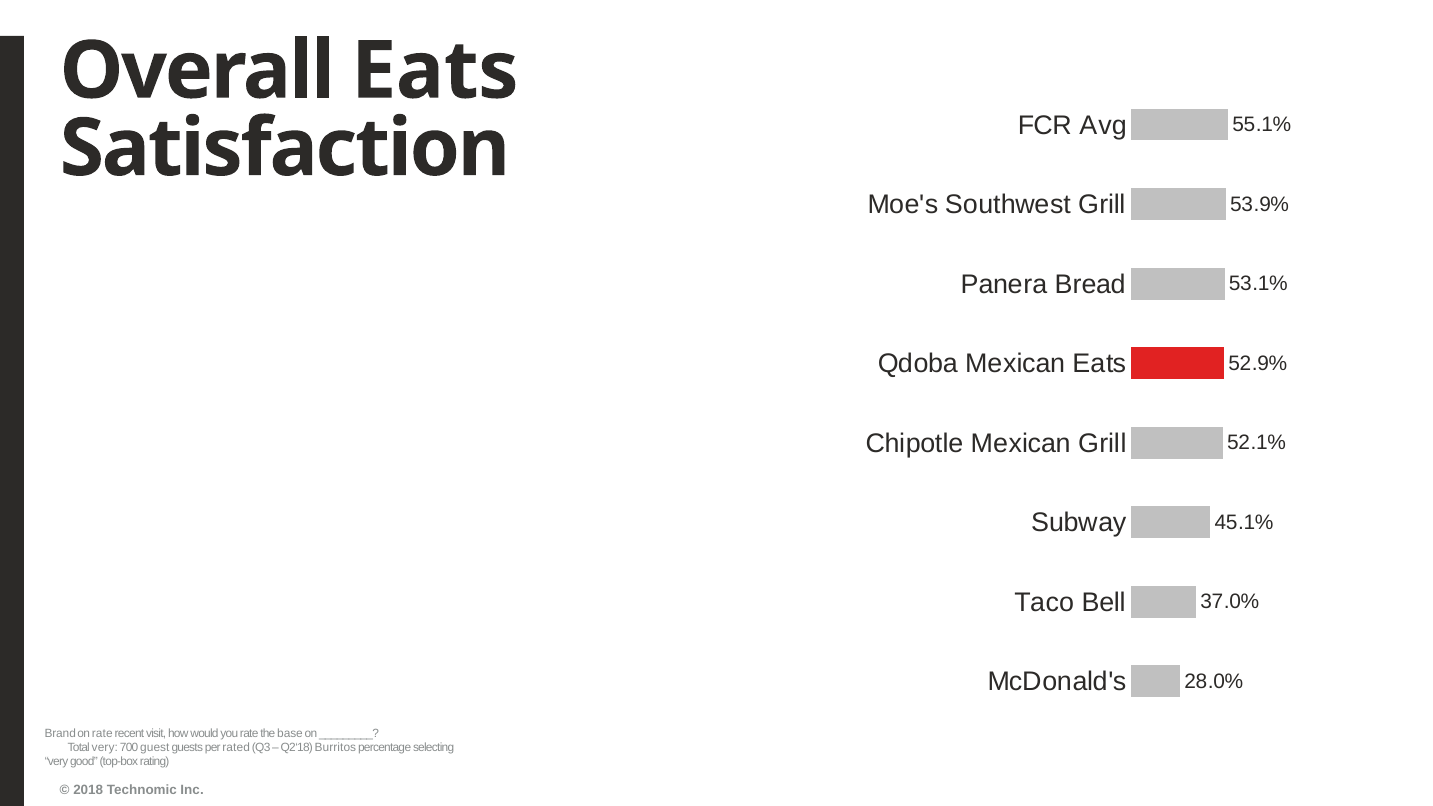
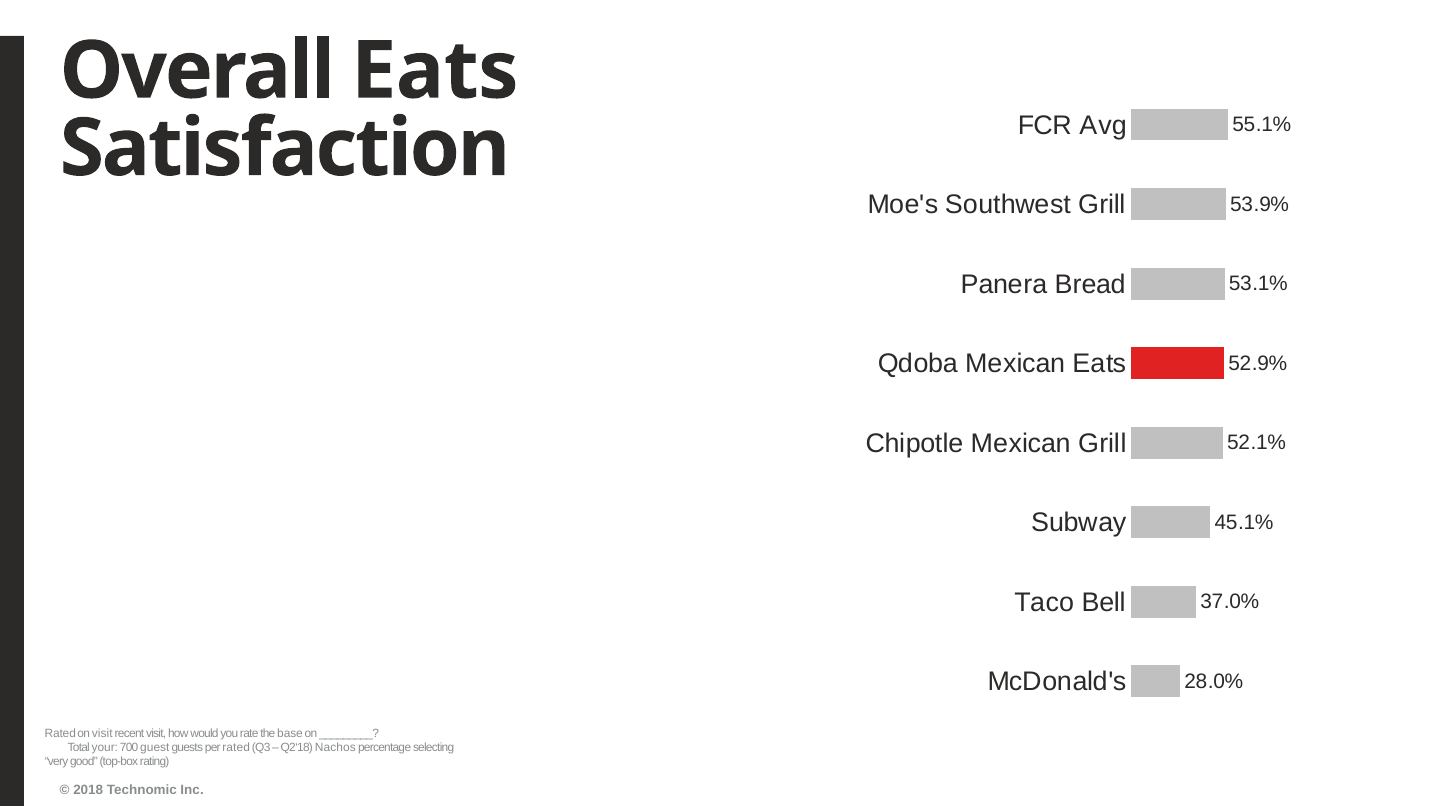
Brand: Brand -> Rated (60, 733)
on rate: rate -> visit (102, 733)
Total very: very -> your (105, 748)
Burritos: Burritos -> Nachos (335, 748)
